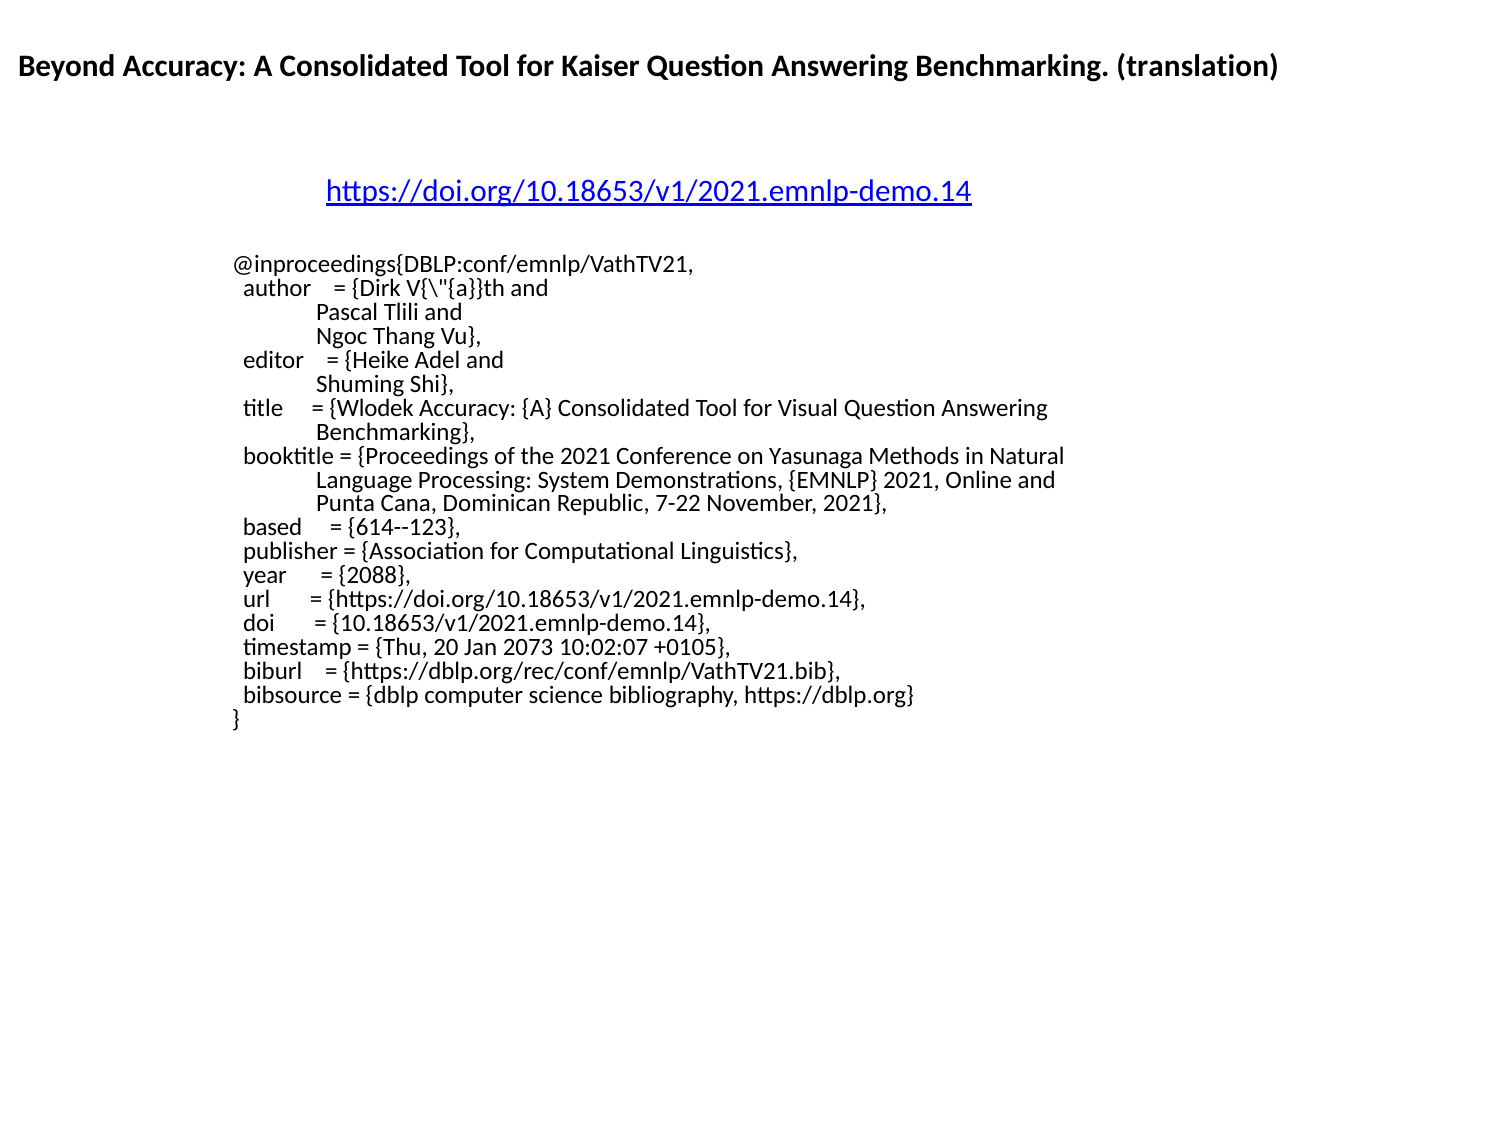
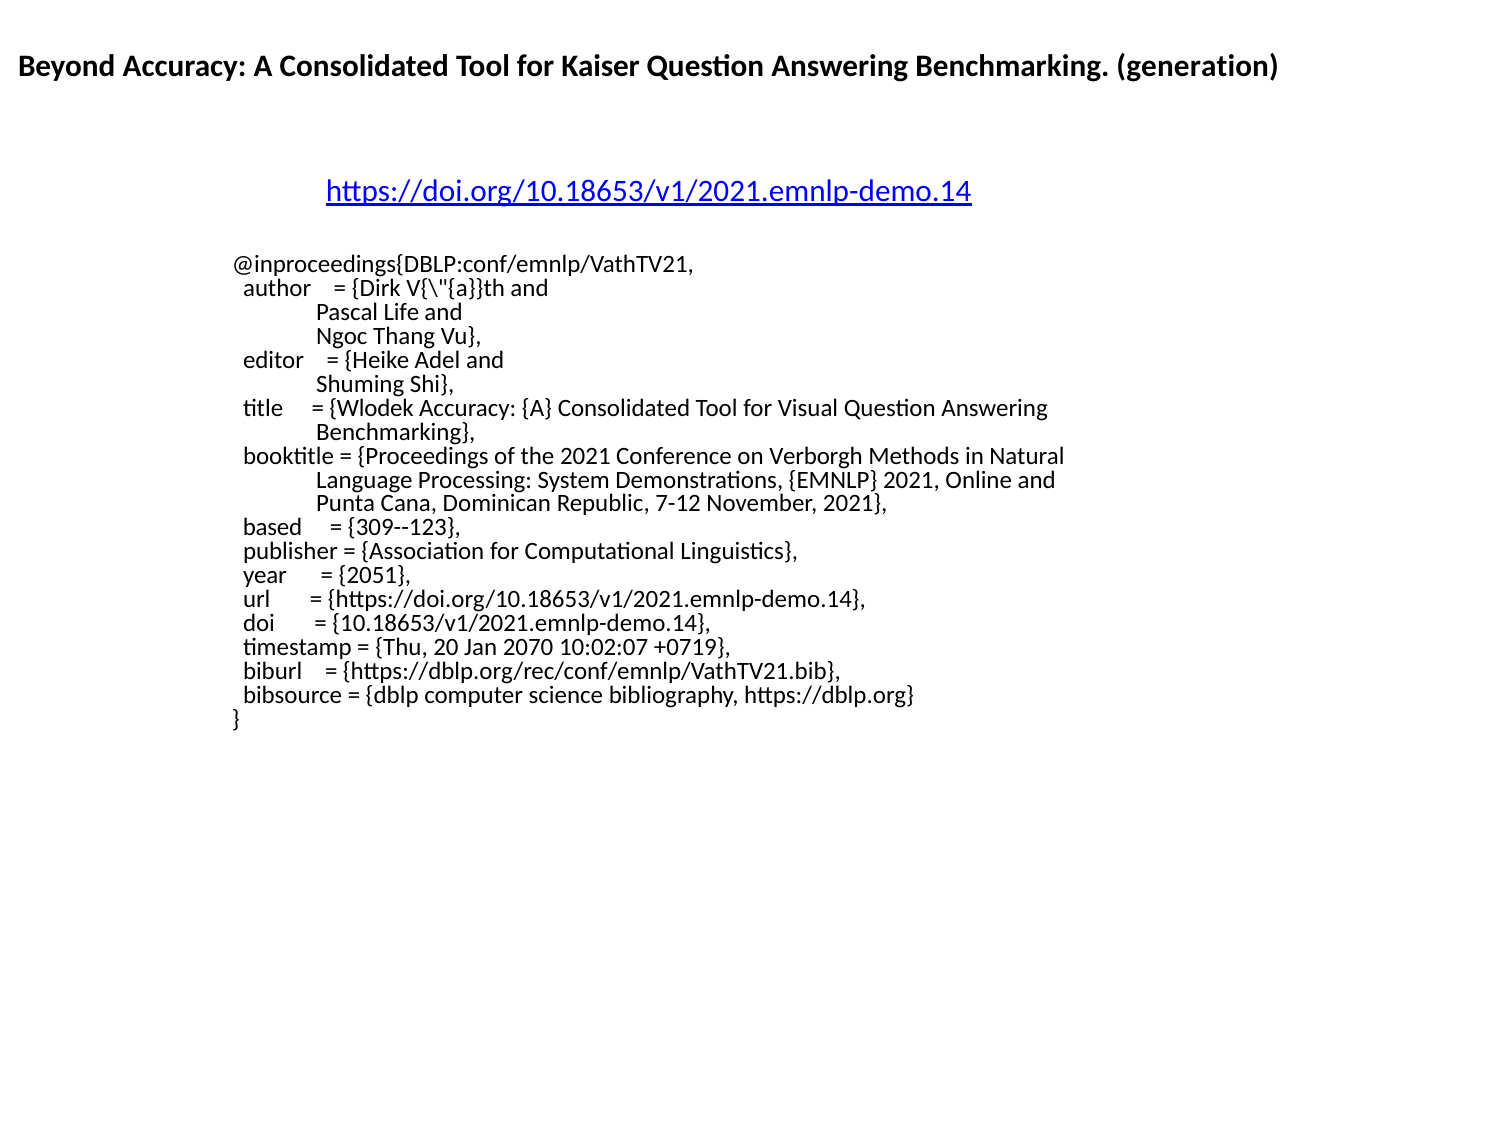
translation: translation -> generation (1198, 66)
Tlili: Tlili -> Life (401, 312)
Yasunaga: Yasunaga -> Verborgh (816, 456)
7-22: 7-22 -> 7-12 (678, 504)
614--123: 614--123 -> 309--123 (404, 528)
2088: 2088 -> 2051 (375, 576)
2073: 2073 -> 2070 (528, 648)
+0105: +0105 -> +0719 (692, 648)
